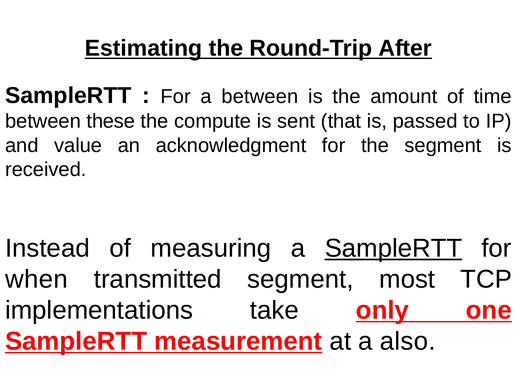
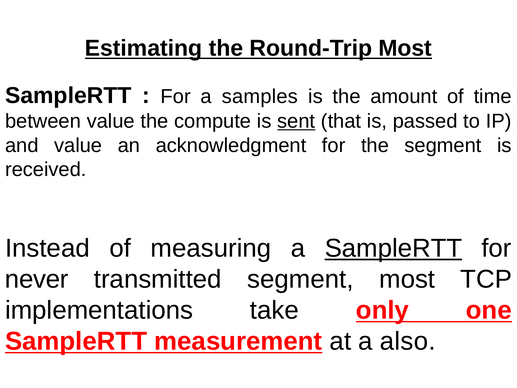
Round-Trip After: After -> Most (405, 48)
a between: between -> samples (260, 96)
between these: these -> value (111, 121)
sent underline: none -> present (296, 121)
when: when -> never (37, 279)
